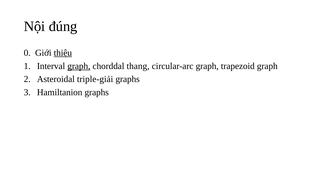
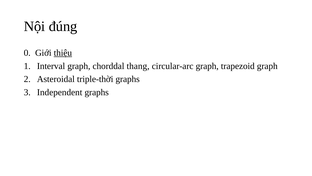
graph underline: present -> none (79, 66)
triple-giải: triple-giải -> triple-thời (95, 79)
Hamiltanion: Hamiltanion -> Independent (60, 92)
